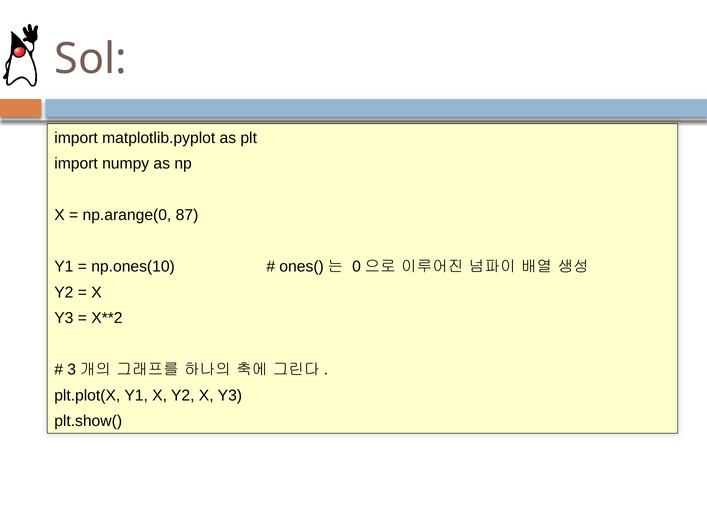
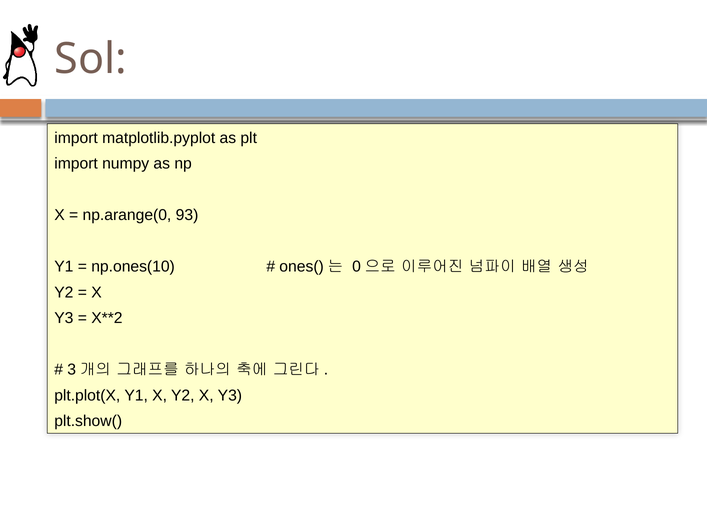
87: 87 -> 93 (187, 215)
